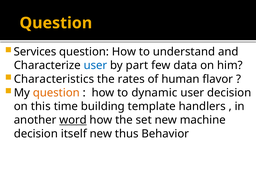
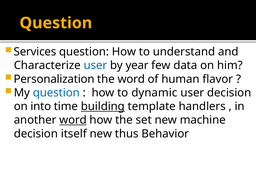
part: part -> year (137, 65)
Characteristics: Characteristics -> Personalization (54, 79)
the rates: rates -> word (131, 79)
question colour: orange -> blue (56, 93)
this: this -> into (41, 106)
building underline: none -> present (103, 106)
